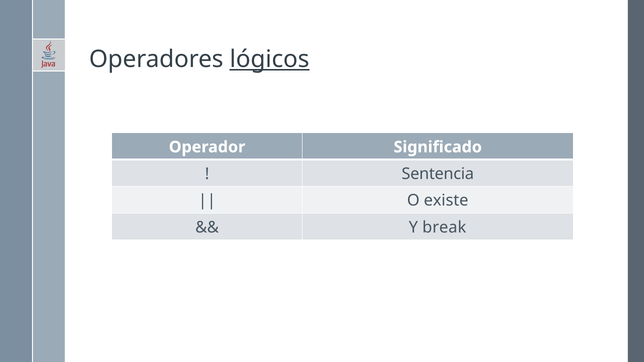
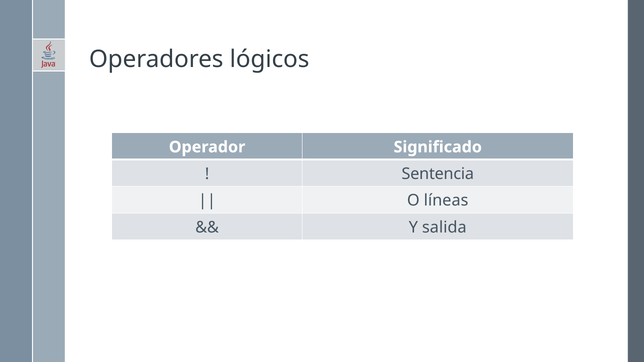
lógicos underline: present -> none (270, 59)
existe: existe -> líneas (446, 201)
break: break -> salida (444, 228)
